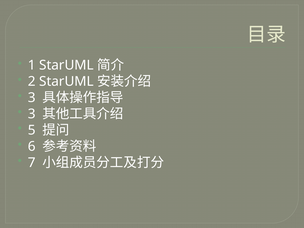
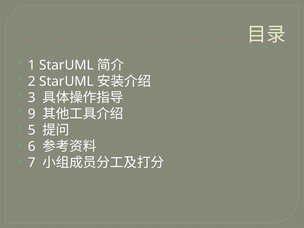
3: 3 -> 9 (32, 114)
